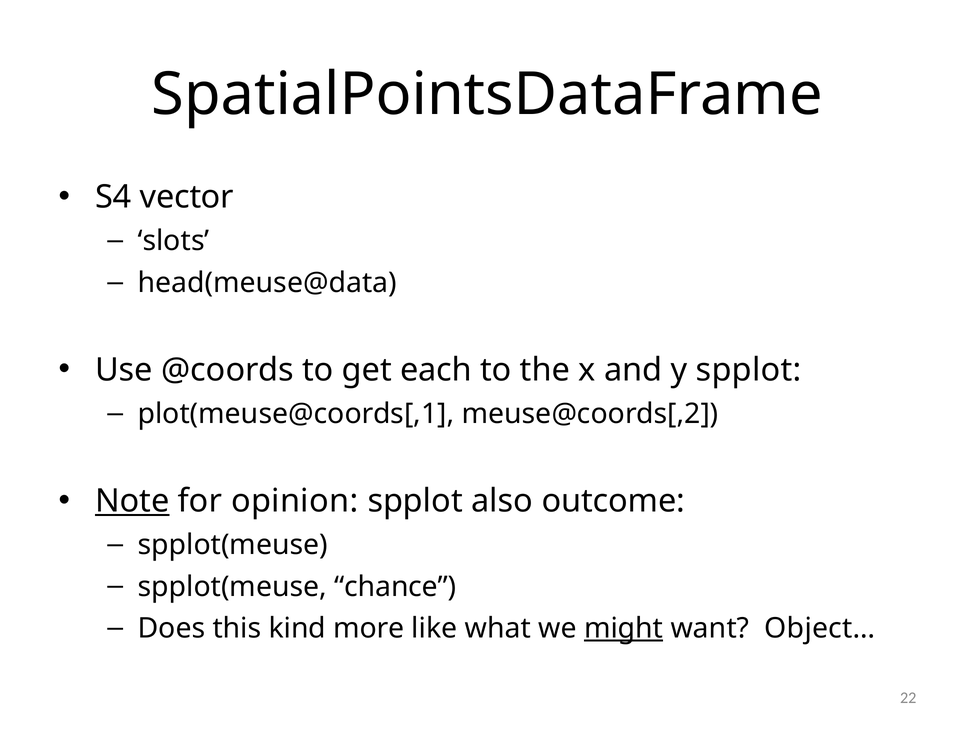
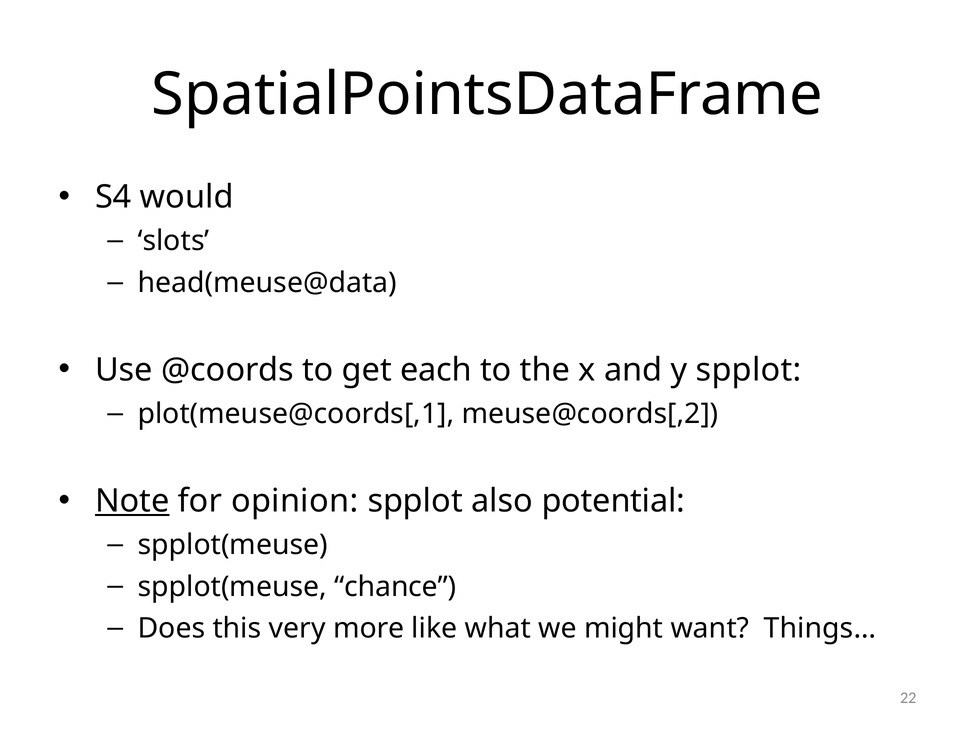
vector: vector -> would (187, 197)
outcome: outcome -> potential (613, 501)
kind: kind -> very (297, 629)
might underline: present -> none (624, 629)
Object…: Object… -> Things… (820, 629)
